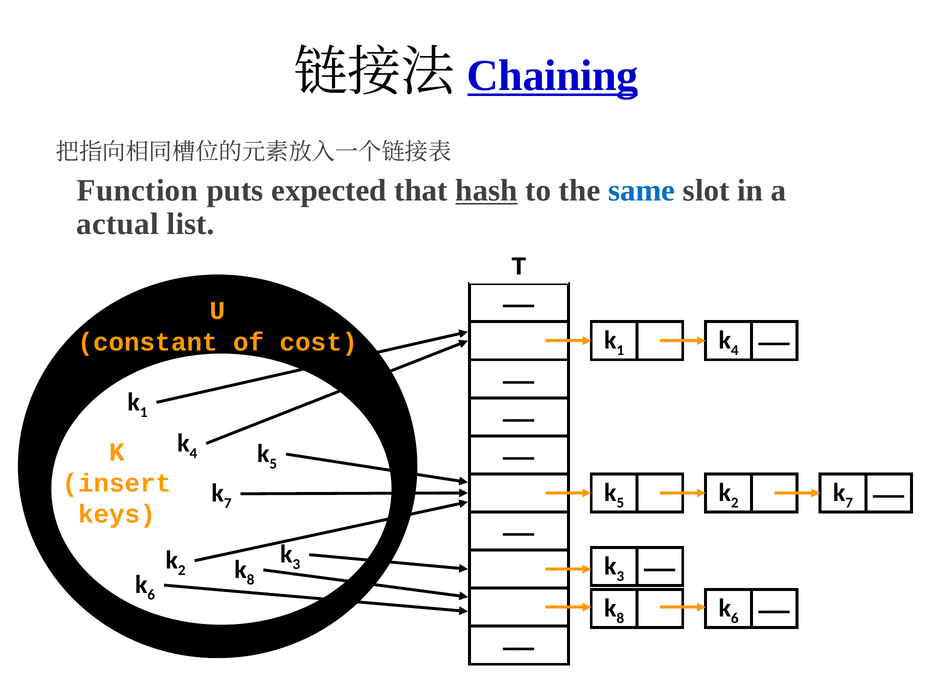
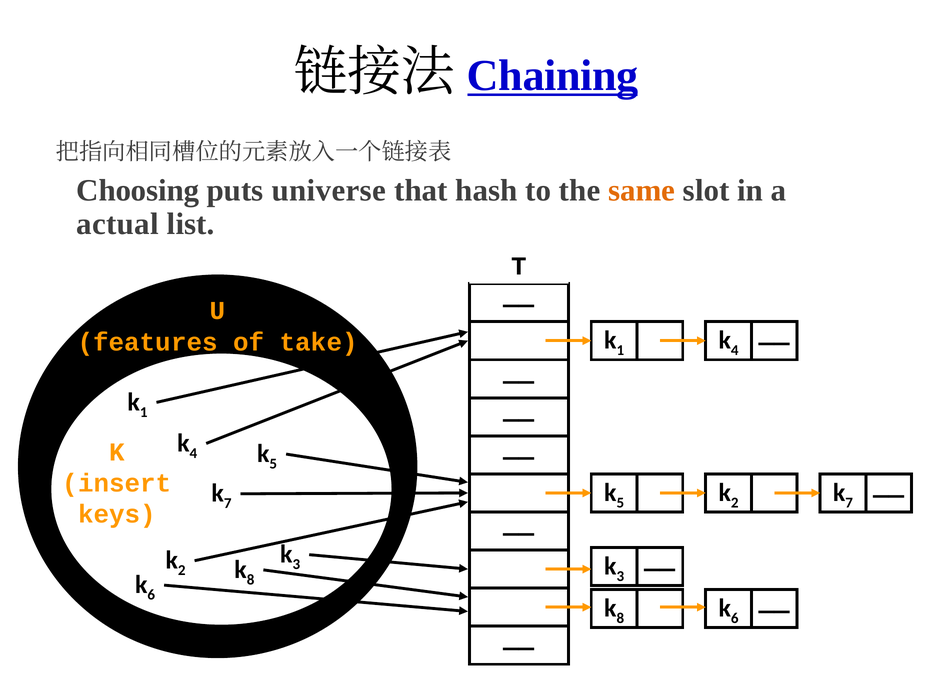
Function: Function -> Choosing (138, 190)
expected: expected -> universe (329, 190)
hash underline: present -> none (487, 190)
same colour: blue -> orange (642, 190)
constant: constant -> features (148, 342)
cost: cost -> take (319, 342)
